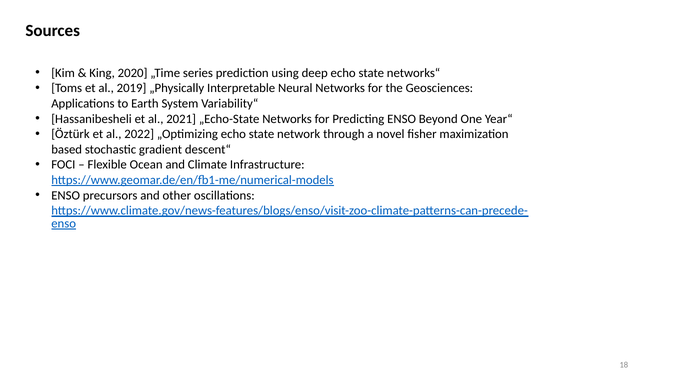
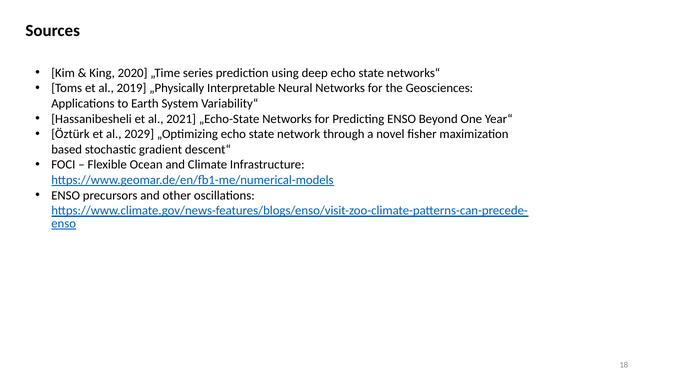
2022: 2022 -> 2029 (139, 134)
